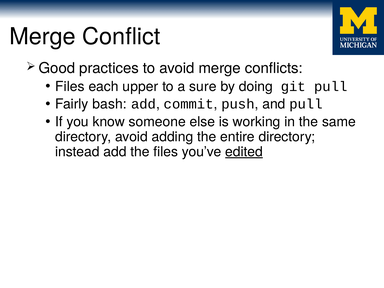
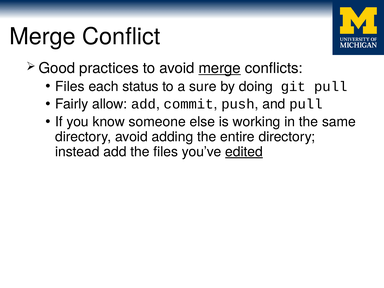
merge underline: none -> present (220, 68)
upper: upper -> status (140, 86)
bash: bash -> allow (110, 104)
